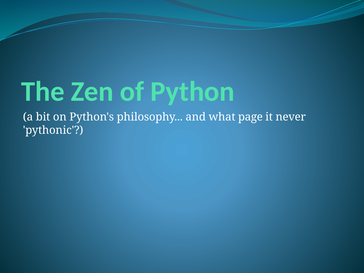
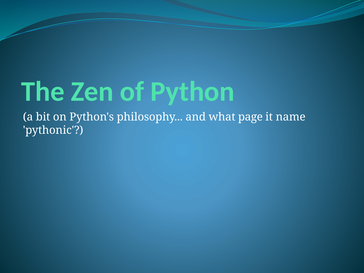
never: never -> name (291, 117)
